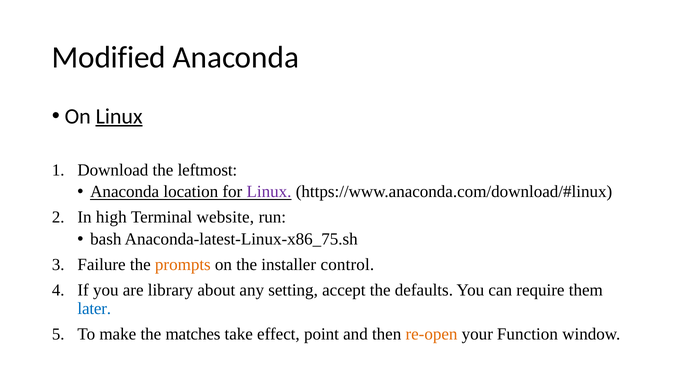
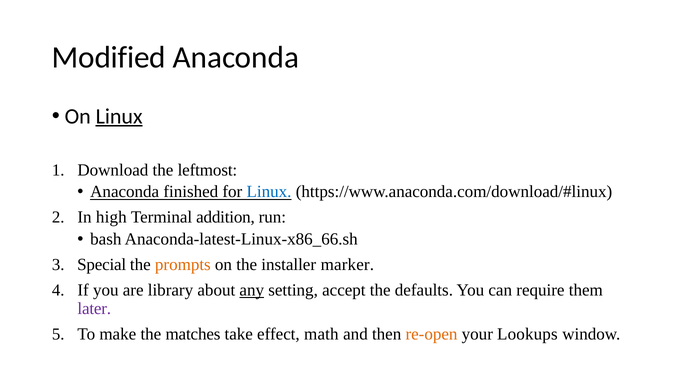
location: location -> finished (191, 192)
Linux colour: purple -> blue (269, 192)
website: website -> addition (226, 217)
Anaconda-latest-Linux-x86_75.sh: Anaconda-latest-Linux-x86_75.sh -> Anaconda-latest-Linux-x86_66.sh (241, 239)
Failure: Failure -> Special (102, 265)
control: control -> marker (347, 265)
any underline: none -> present (252, 290)
later colour: blue -> purple (94, 309)
point: point -> math (321, 334)
Function: Function -> Lookups (527, 334)
